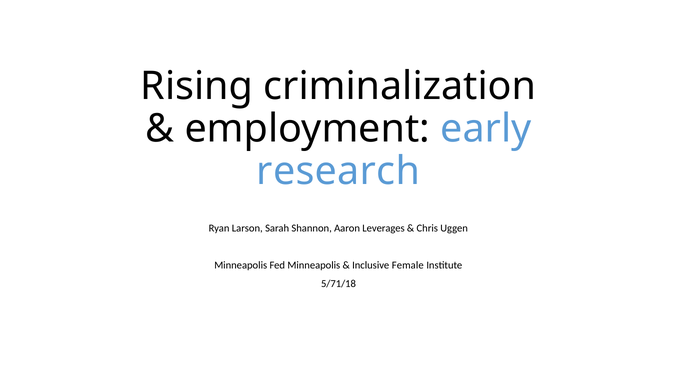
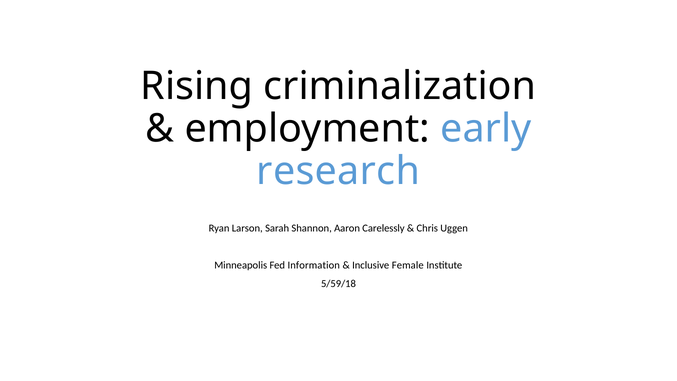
Leverages: Leverages -> Carelessly (384, 228)
Fed Minneapolis: Minneapolis -> Information (314, 265)
5/71/18: 5/71/18 -> 5/59/18 (338, 283)
